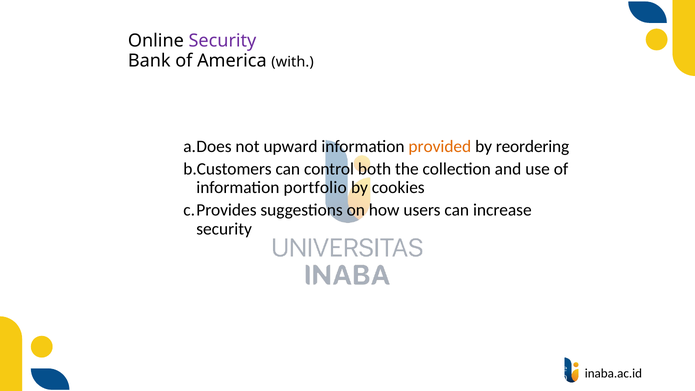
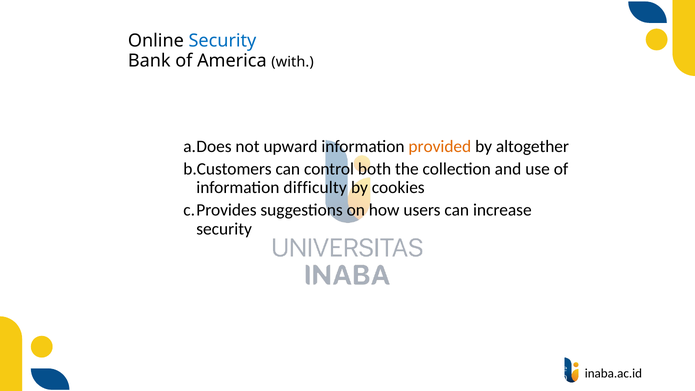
Security colour: purple -> blue (222, 41)
reordering: reordering -> altogether (532, 147)
portfolio: portfolio -> difficulty (315, 188)
